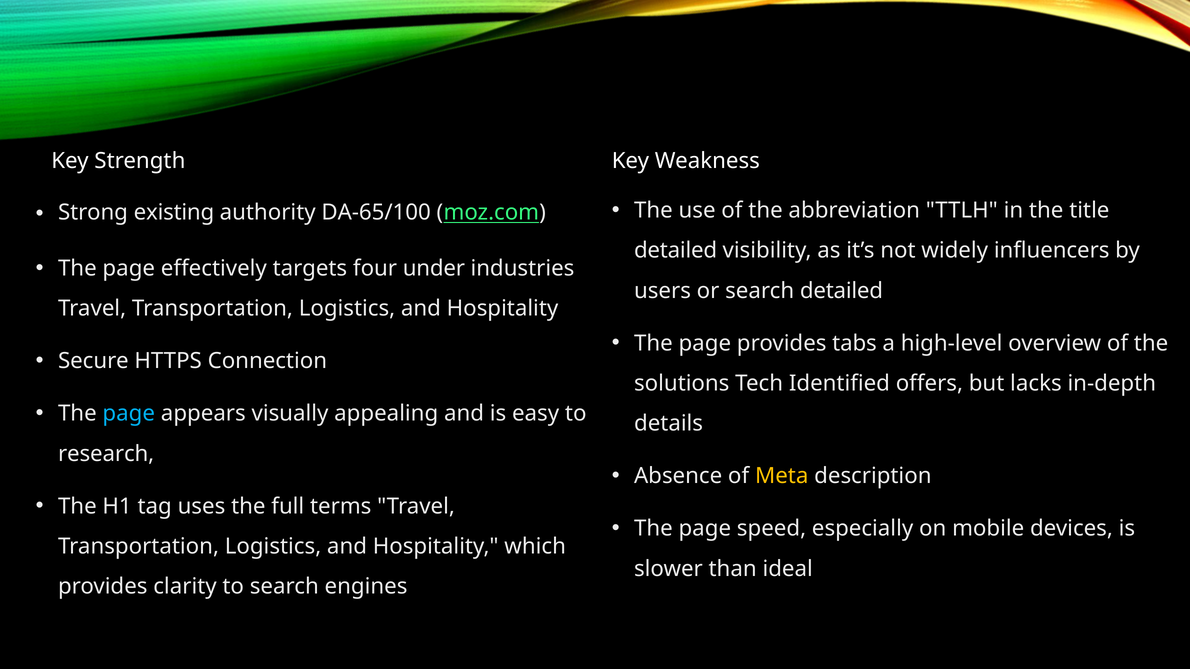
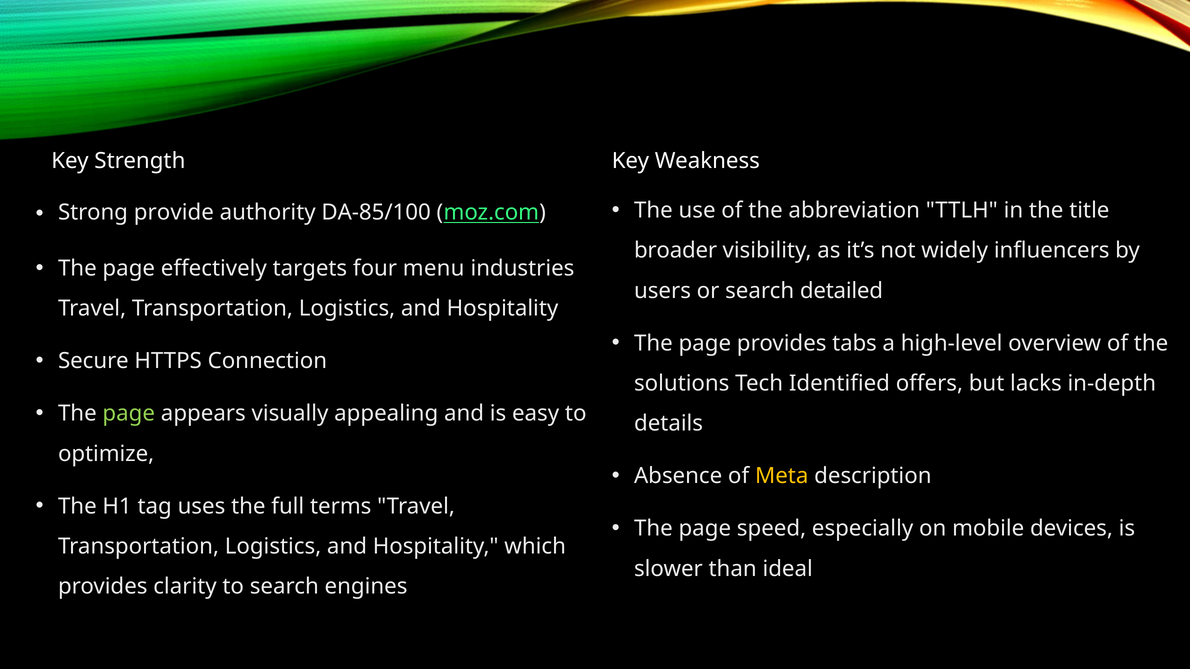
existing: existing -> provide (174, 212)
DA-65/100: DA-65/100 -> DA-85/100 (376, 212)
detailed: detailed -> broader (676, 251)
under: under -> menu (434, 269)
page colour: light blue -> light green (129, 414)
research: research -> optimize (106, 454)
